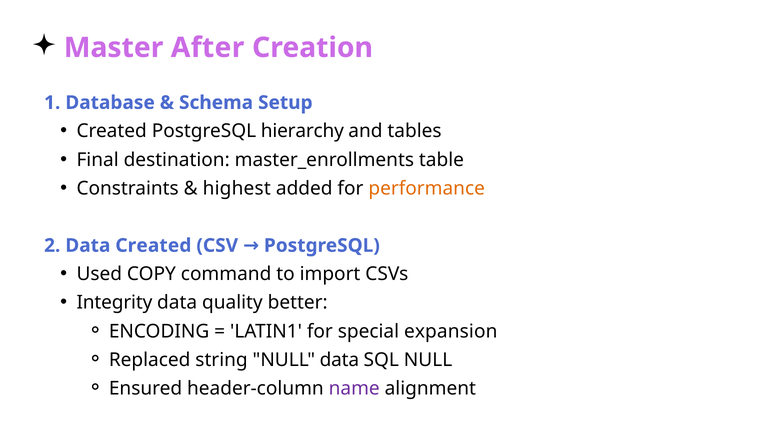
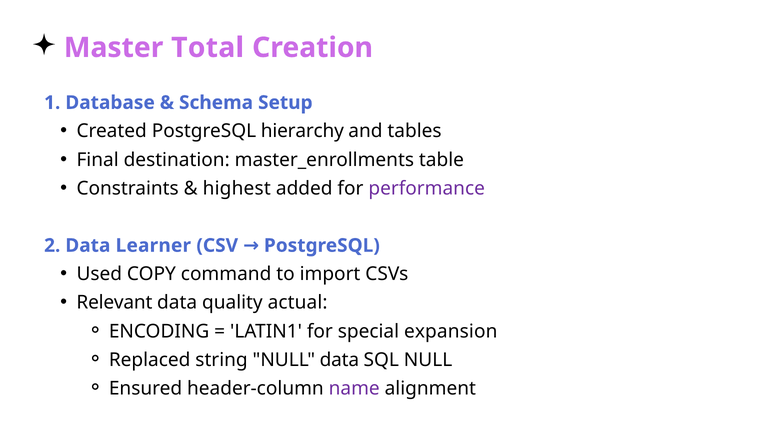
After: After -> Total (208, 48)
performance colour: orange -> purple (427, 188)
Data Created: Created -> Learner (153, 246)
Integrity: Integrity -> Relevant (114, 303)
better: better -> actual (298, 303)
